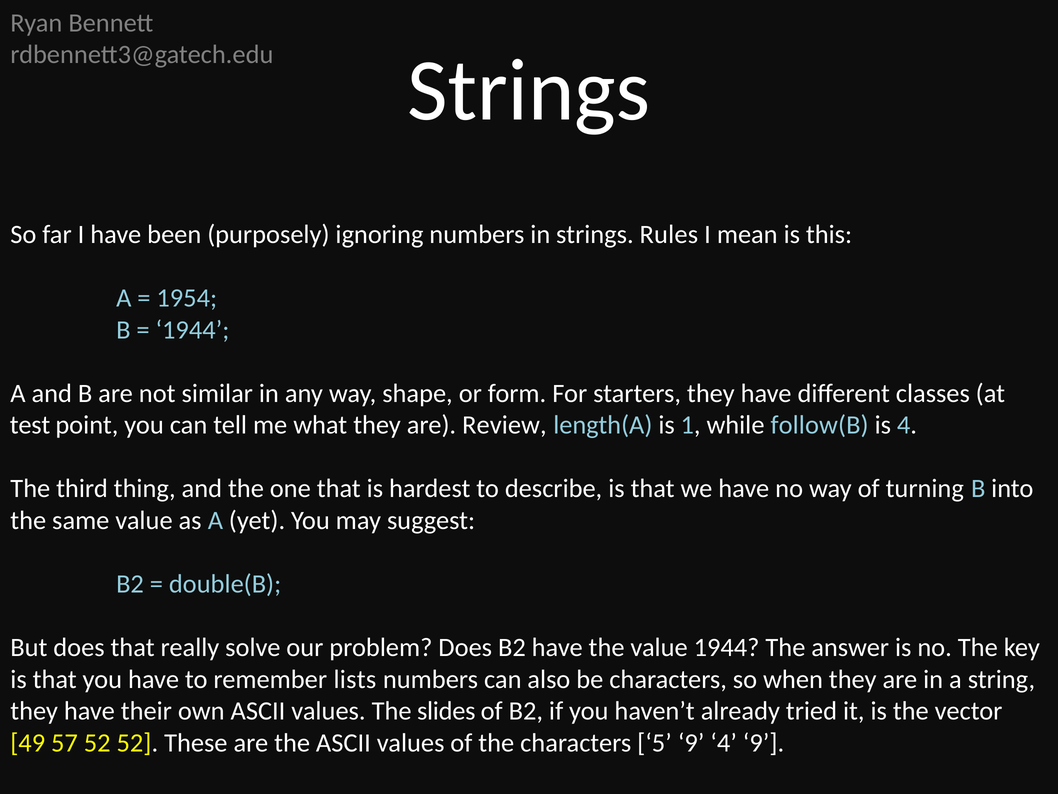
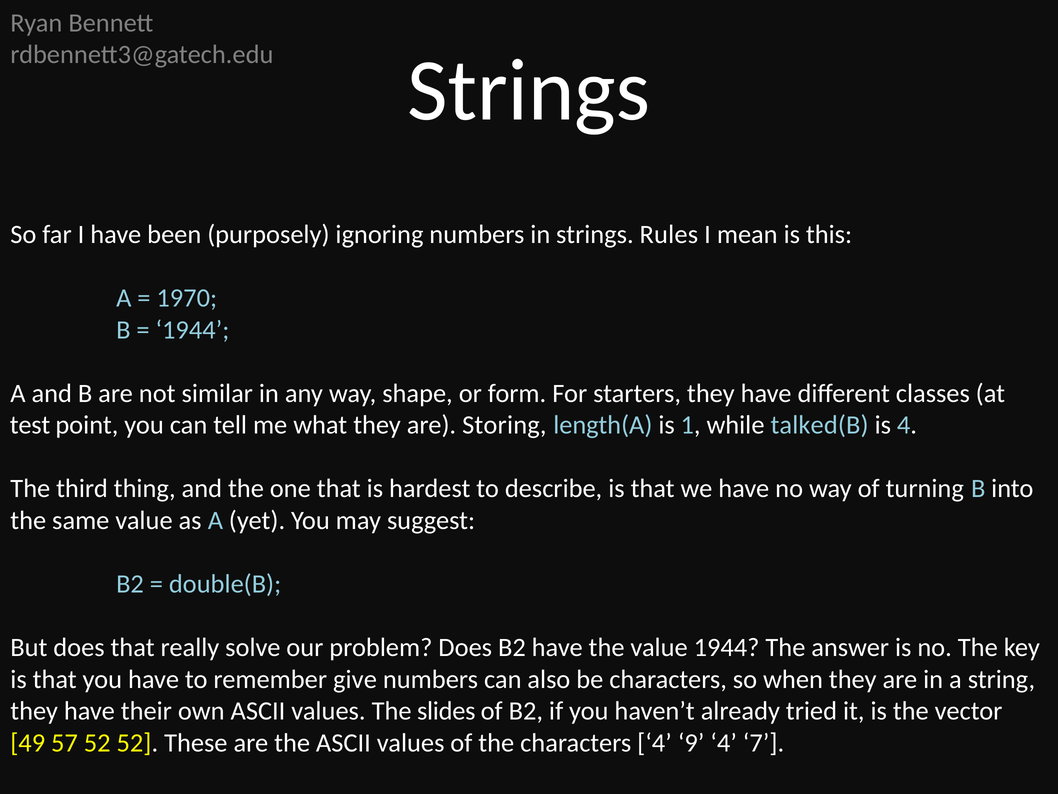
1954: 1954 -> 1970 (187, 298)
Review: Review -> Storing (504, 425)
follow(B: follow(B -> talked(B (820, 425)
lists: lists -> give (355, 679)
characters 5: 5 -> 4 (655, 742)
4 9: 9 -> 7 (764, 742)
